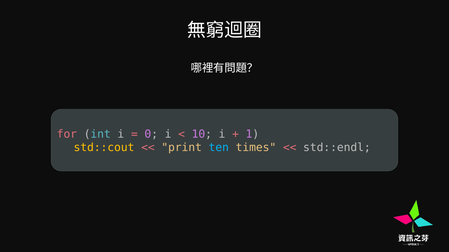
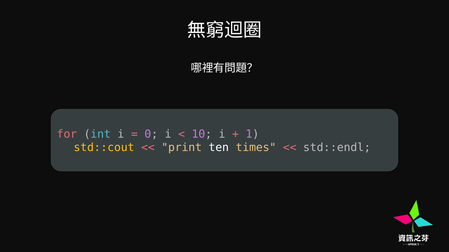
ten colour: light blue -> white (219, 148)
